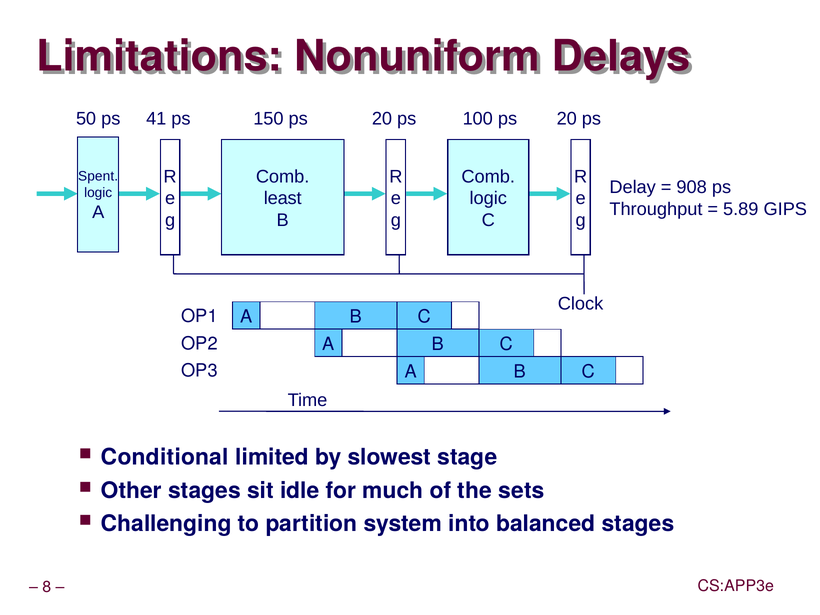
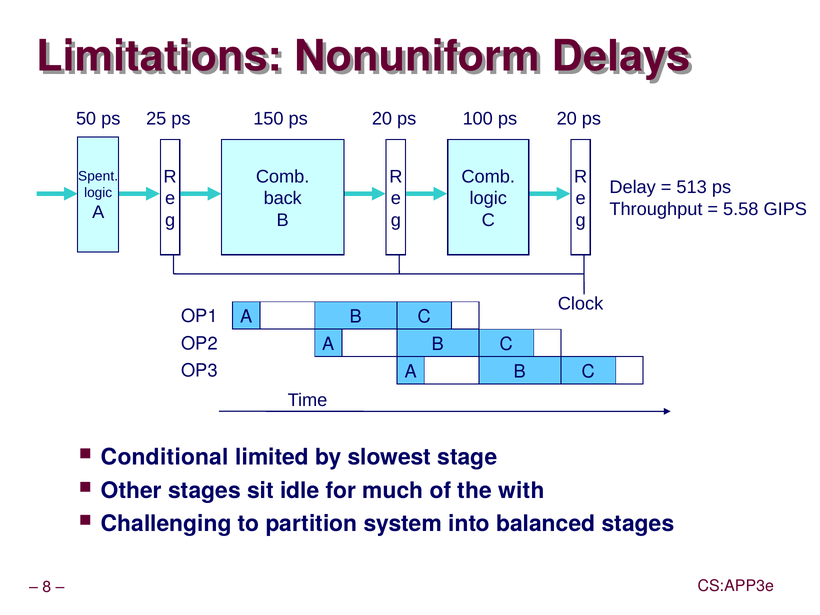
41: 41 -> 25 (156, 119)
908: 908 -> 513 (692, 187)
least: least -> back (283, 198)
5.89: 5.89 -> 5.58 (741, 209)
sets: sets -> with (521, 490)
